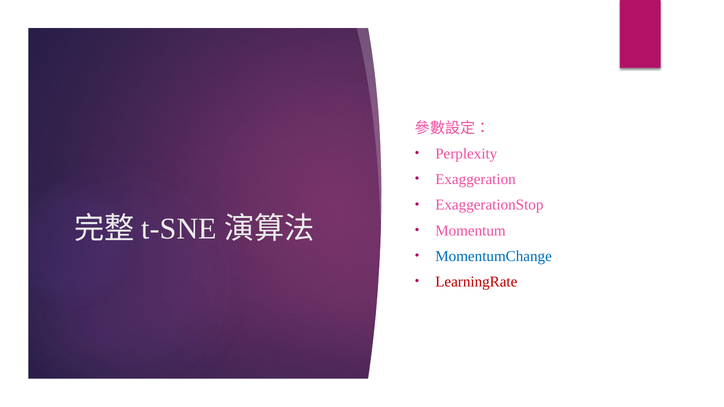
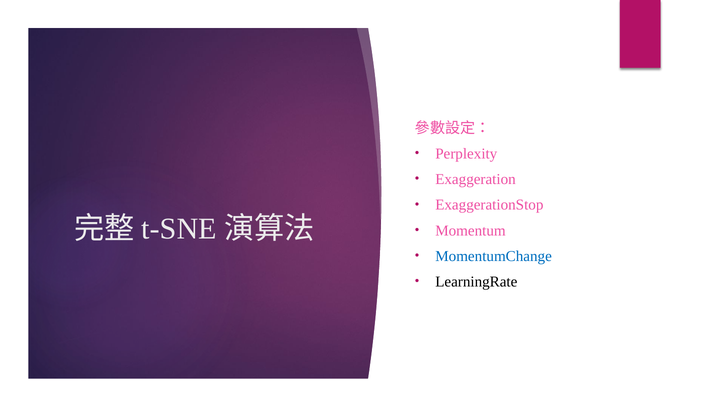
LearningRate colour: red -> black (476, 282)
